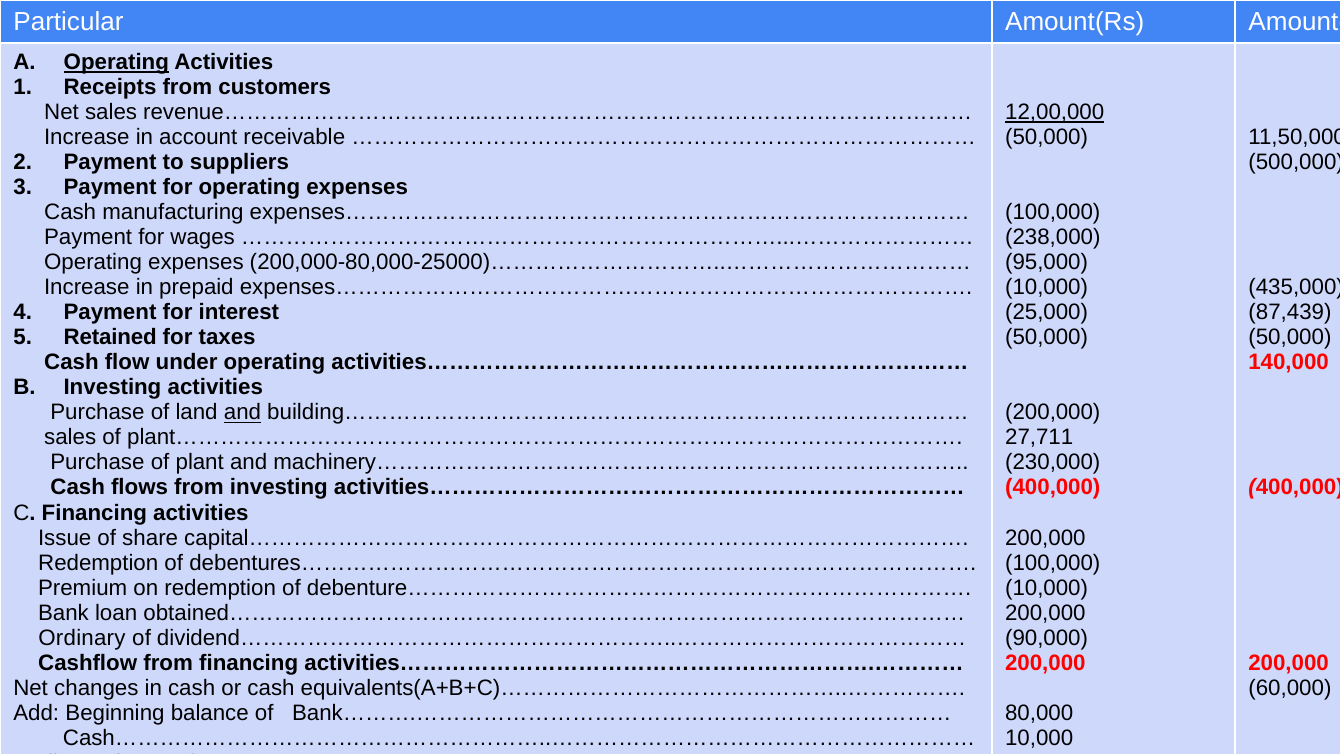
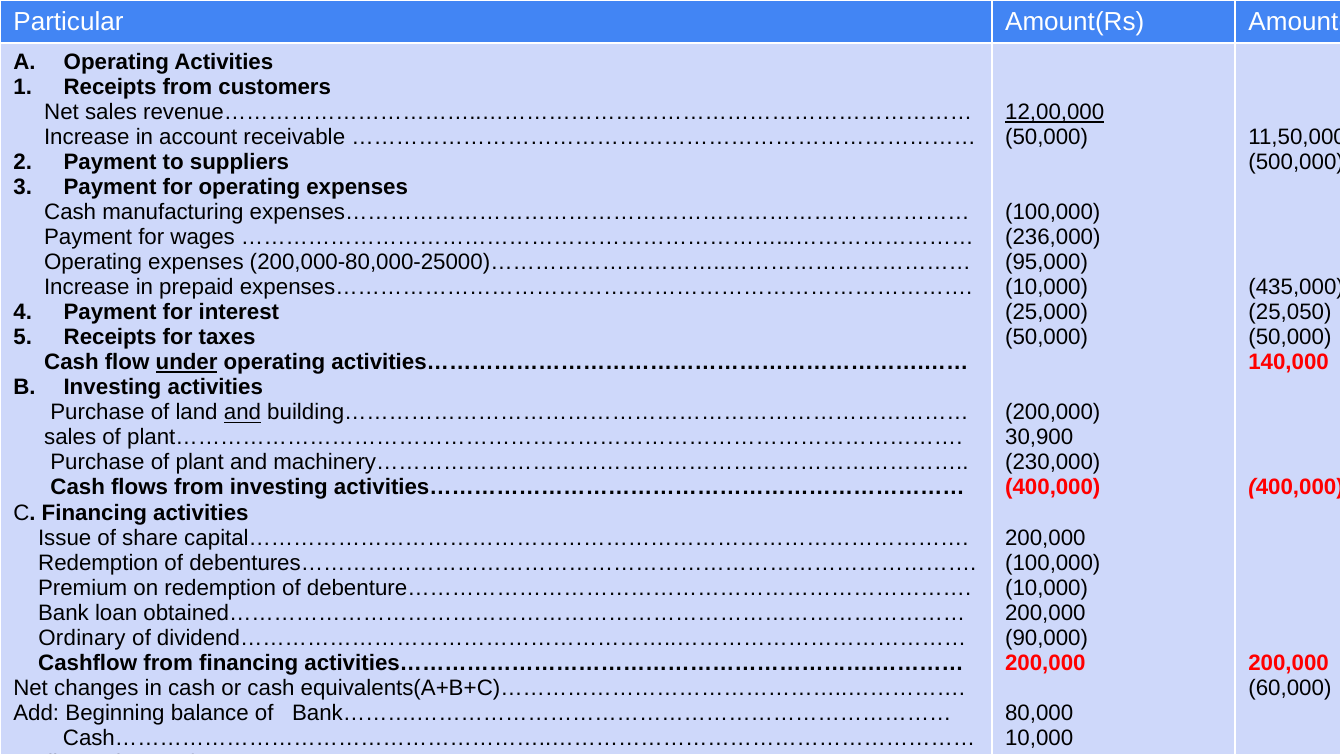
Operating underline: present -> none (116, 62)
238,000: 238,000 -> 236,000 (1053, 237)
87,439: 87,439 -> 25,050 (1290, 312)
Retained: Retained -> Receipts (110, 337)
under underline: none -> present (187, 362)
27,711: 27,711 -> 30,900 (1039, 437)
